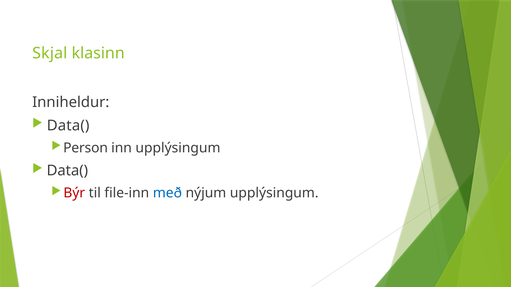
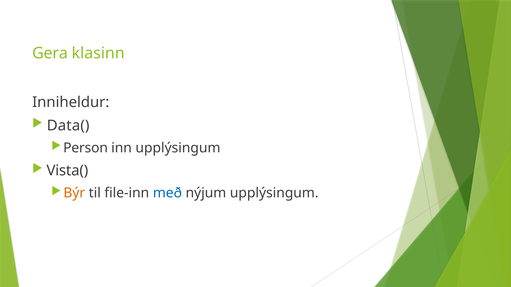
Skjal: Skjal -> Gera (50, 53)
Data(: Data( -> Vista( (67, 171)
Býr colour: red -> orange (74, 193)
